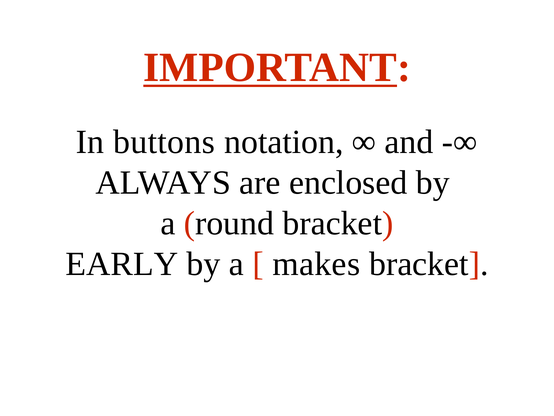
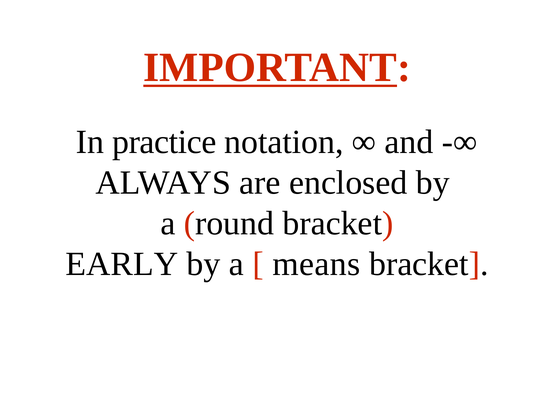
buttons: buttons -> practice (164, 142)
makes: makes -> means (316, 264)
